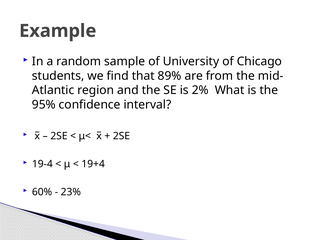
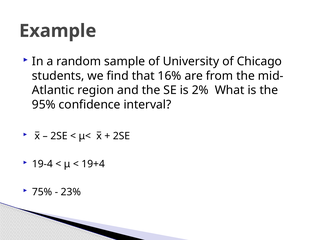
89%: 89% -> 16% (170, 76)
60%: 60% -> 75% (42, 192)
